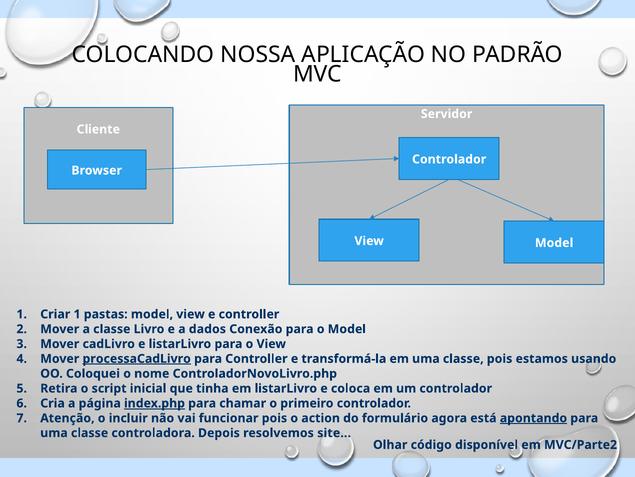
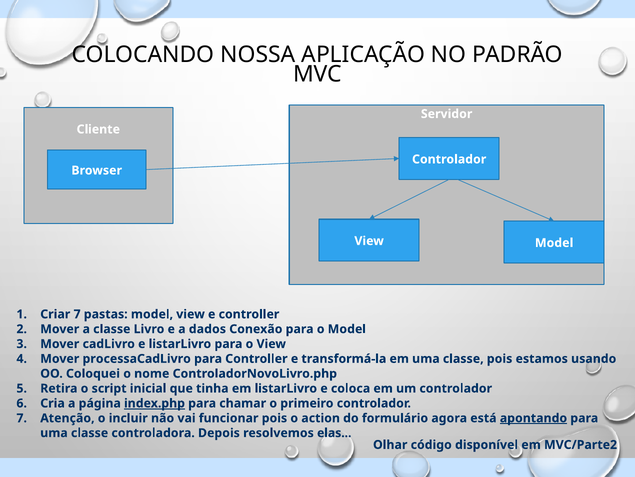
Criar 1: 1 -> 7 (77, 314)
processaCadLivro underline: present -> none (137, 358)
site: site -> elas (334, 432)
